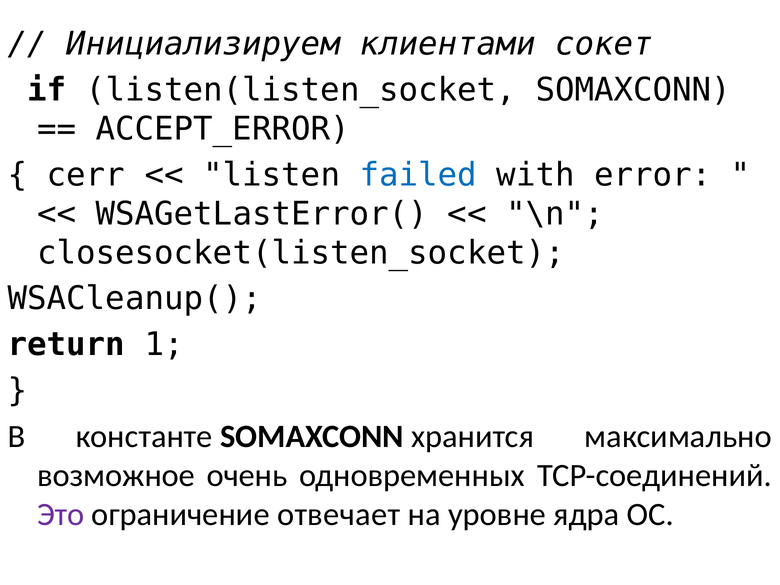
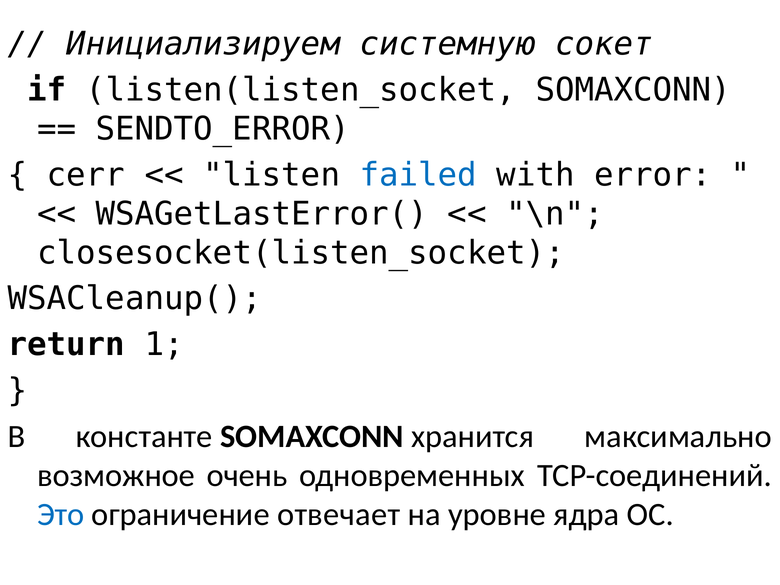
клиентами: клиентами -> системную (448, 44)
ACCEPT_ERROR: ACCEPT_ERROR -> SENDTO_ERROR (223, 129)
Это colour: purple -> blue (61, 515)
